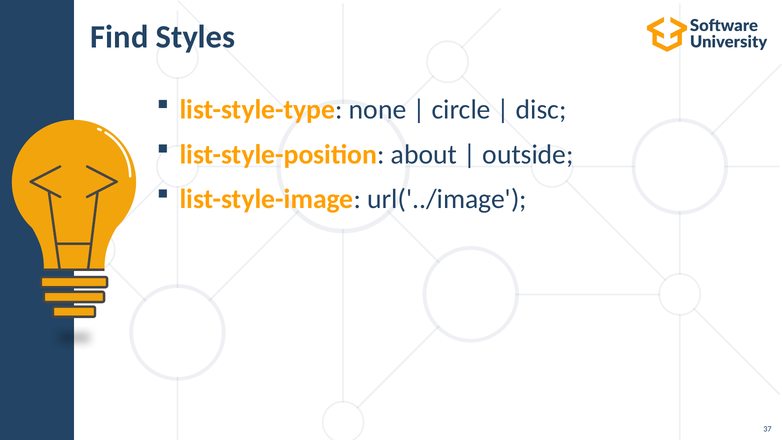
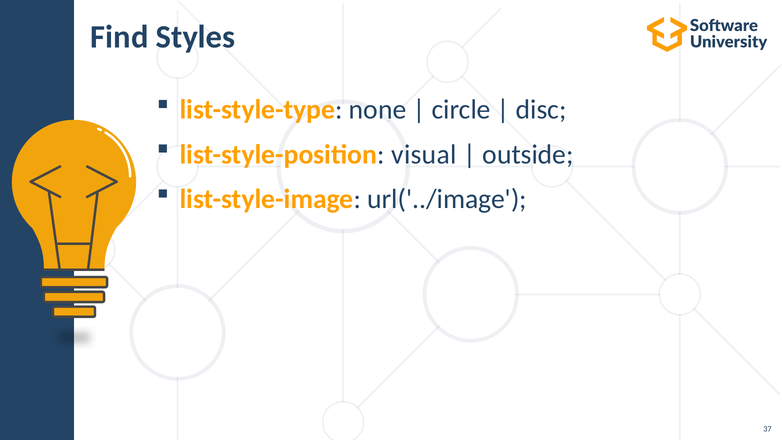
about: about -> visual (424, 154)
